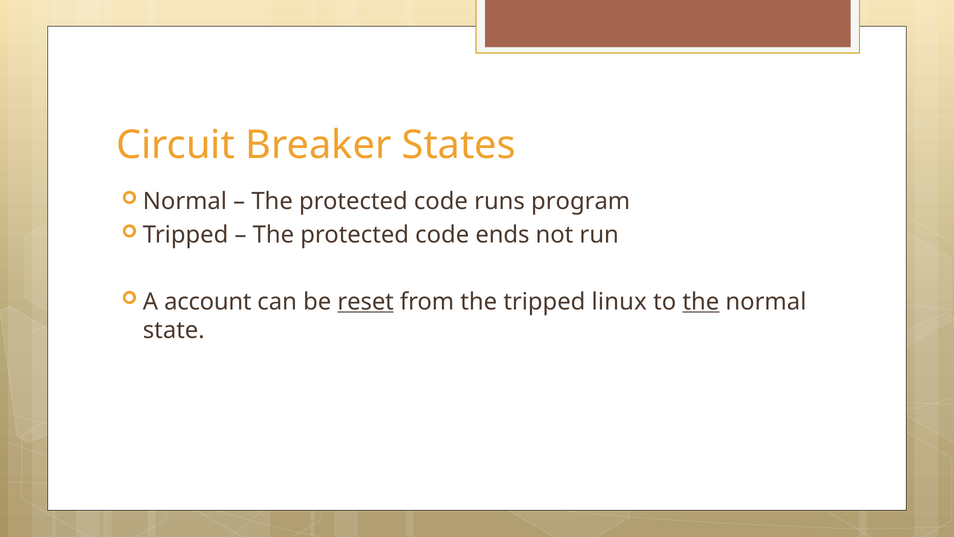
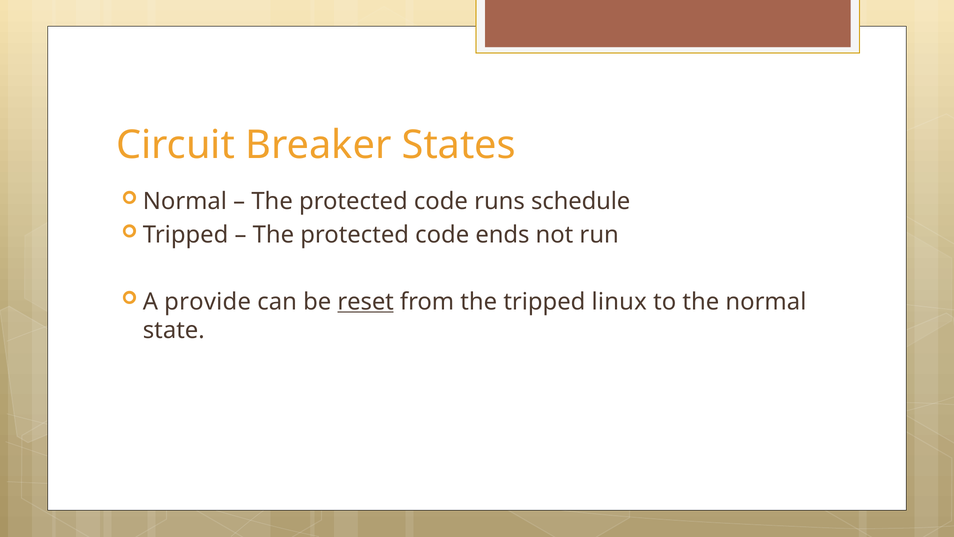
program: program -> schedule (581, 201)
account: account -> provide (208, 302)
the underline: present -> none (701, 302)
